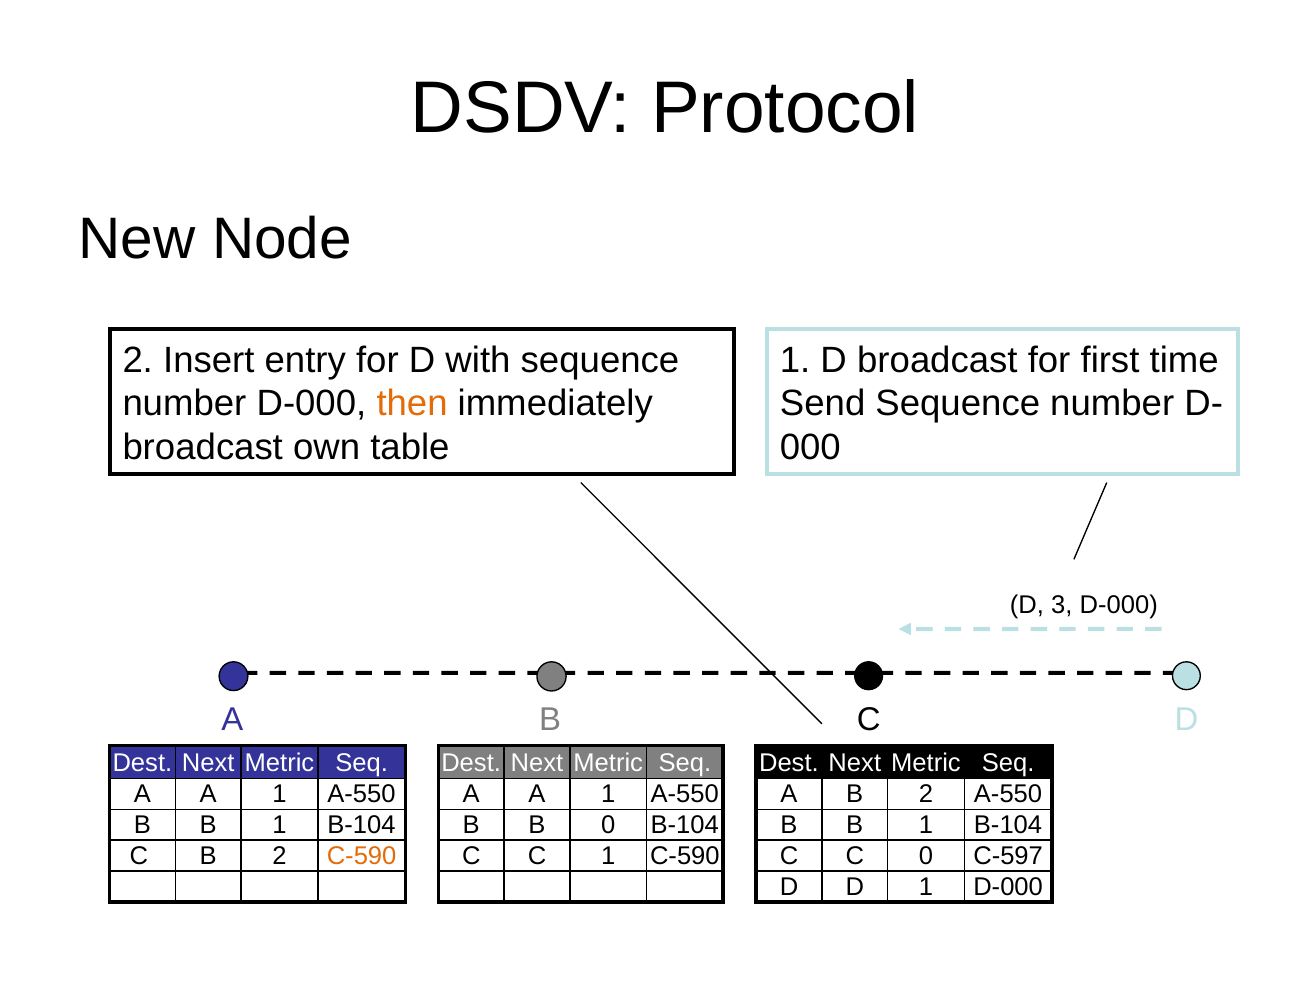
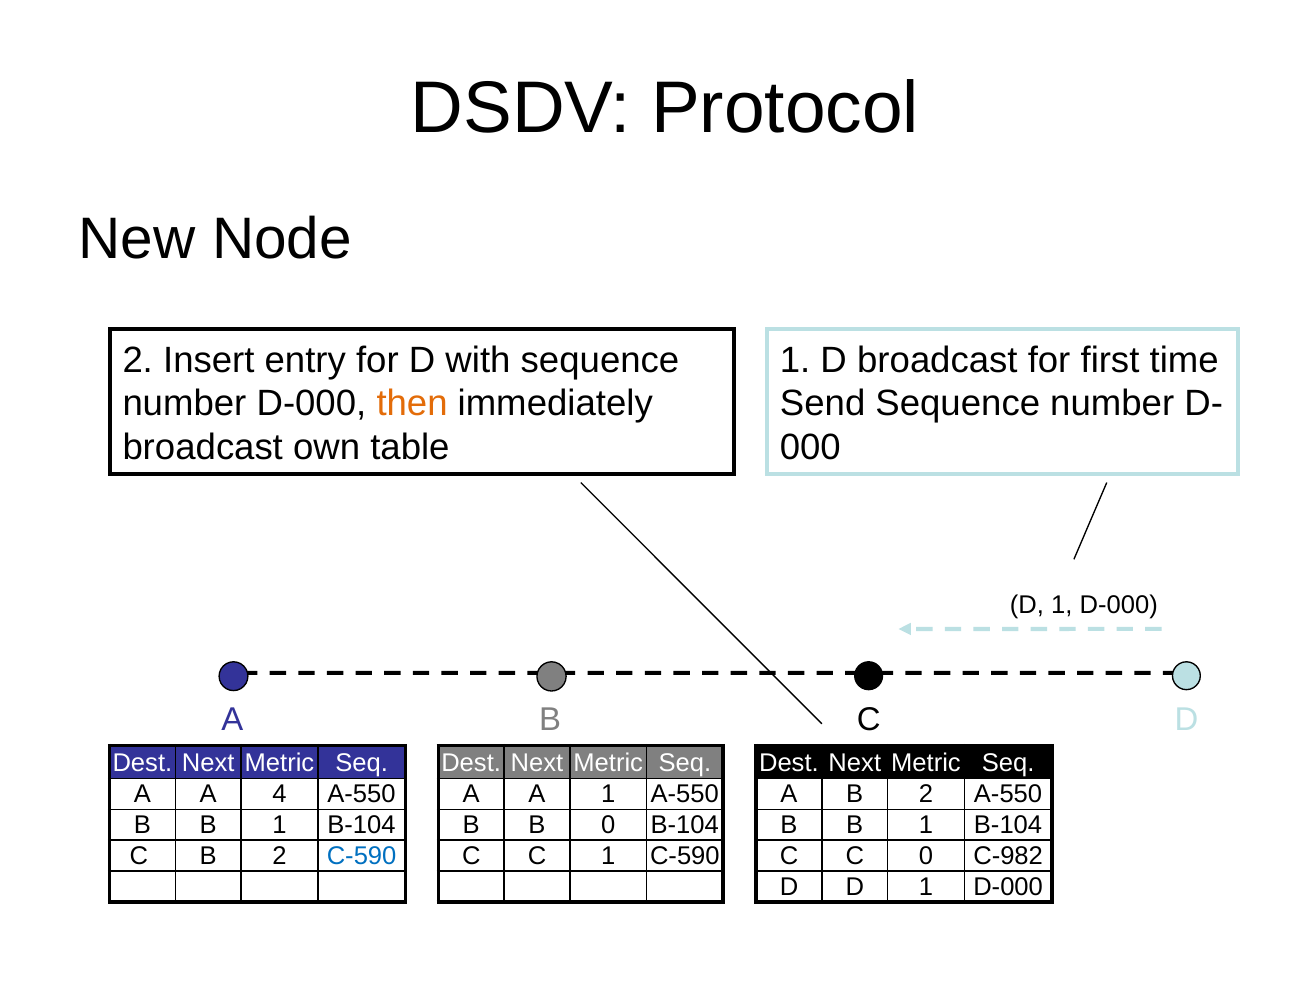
3: 3 -> 1 (1062, 604)
1: 1 -> 4 (279, 794)
C-590 colour: orange -> blue (362, 855)
C-597: C-597 -> C-982 (1008, 855)
